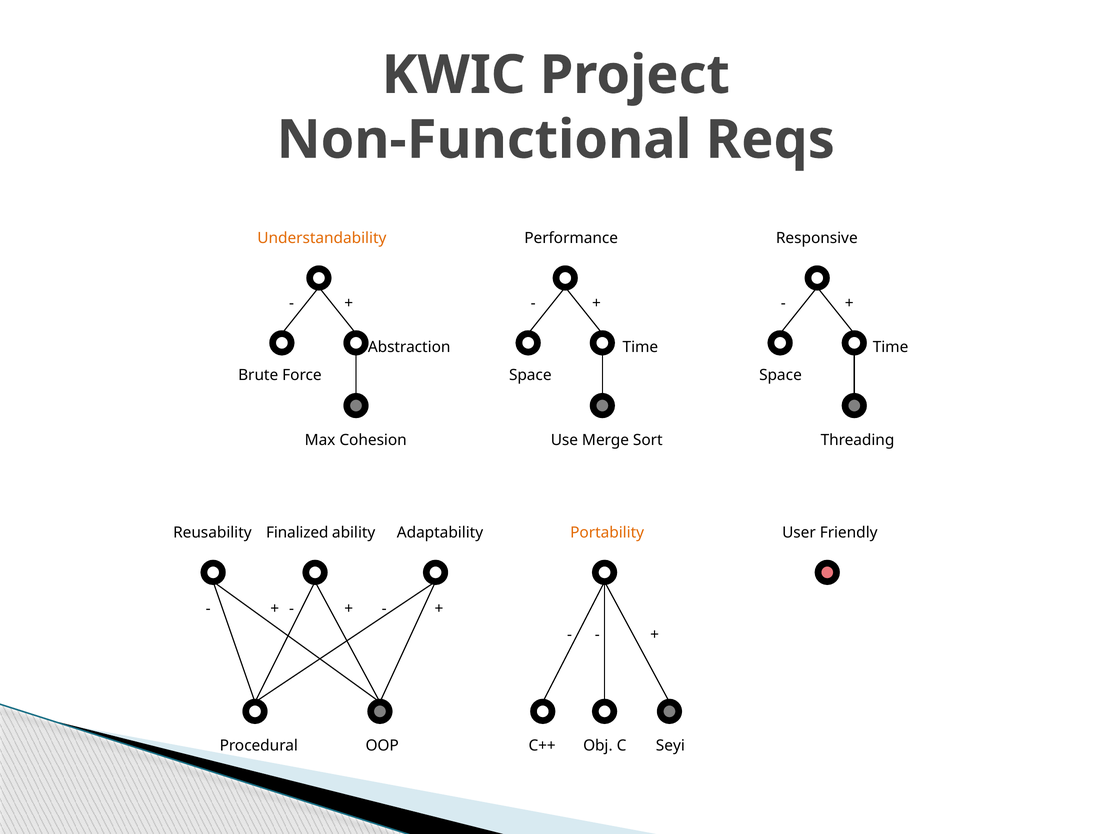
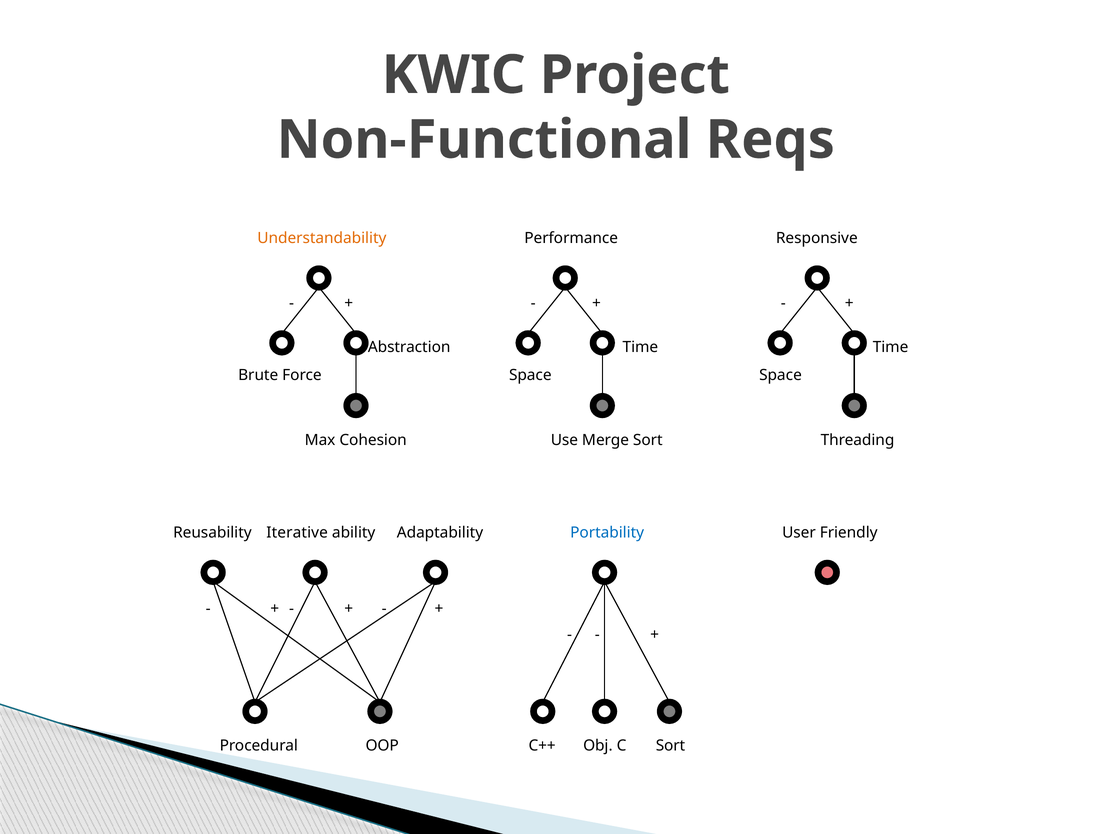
Finalized: Finalized -> Iterative (297, 533)
Portability colour: orange -> blue (607, 533)
Procedural Seyi: Seyi -> Sort (670, 746)
